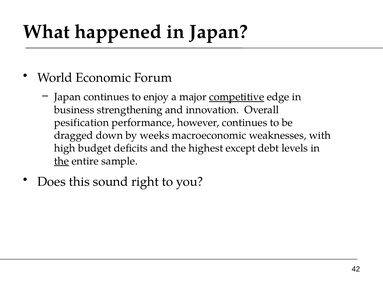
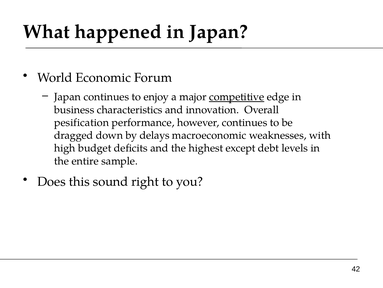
strengthening: strengthening -> characteristics (130, 109)
weeks: weeks -> delays (155, 135)
the underline: present -> none (62, 161)
